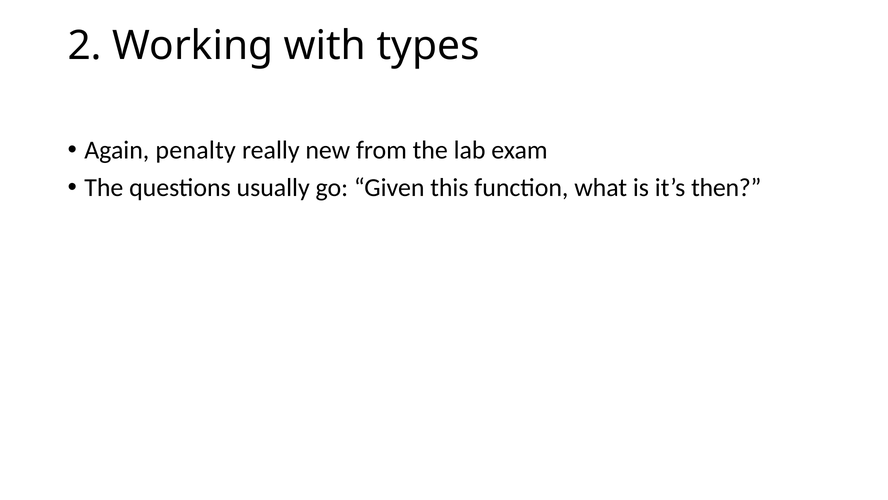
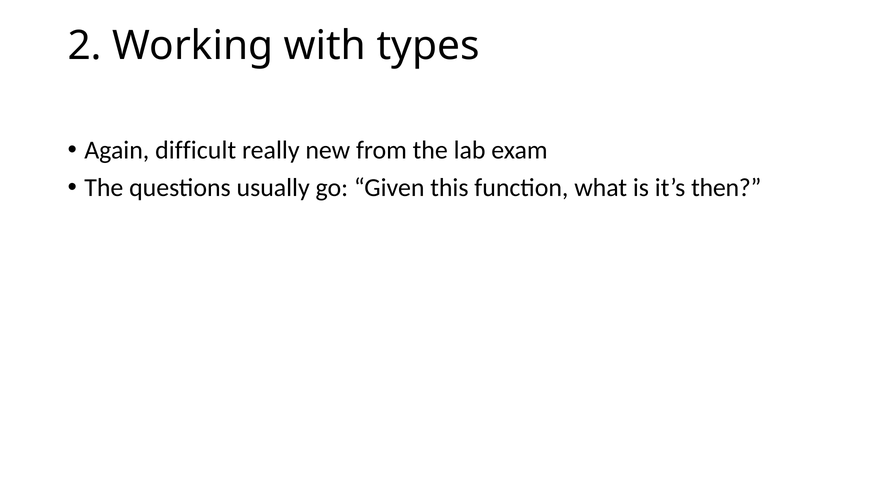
penalty: penalty -> difficult (196, 150)
